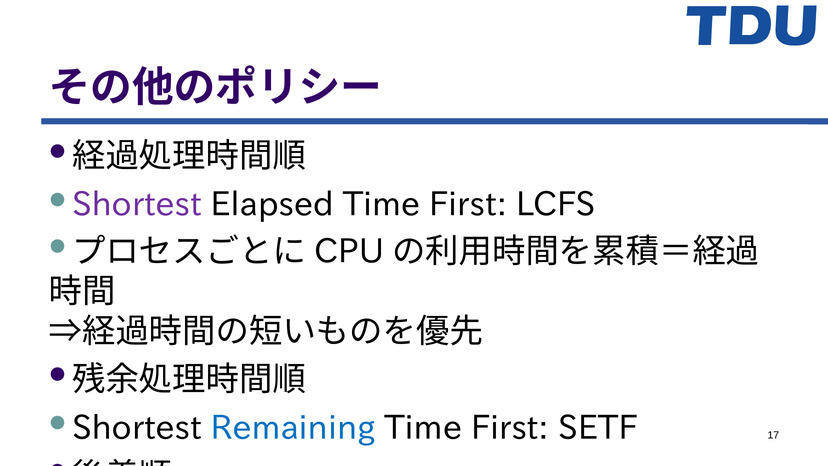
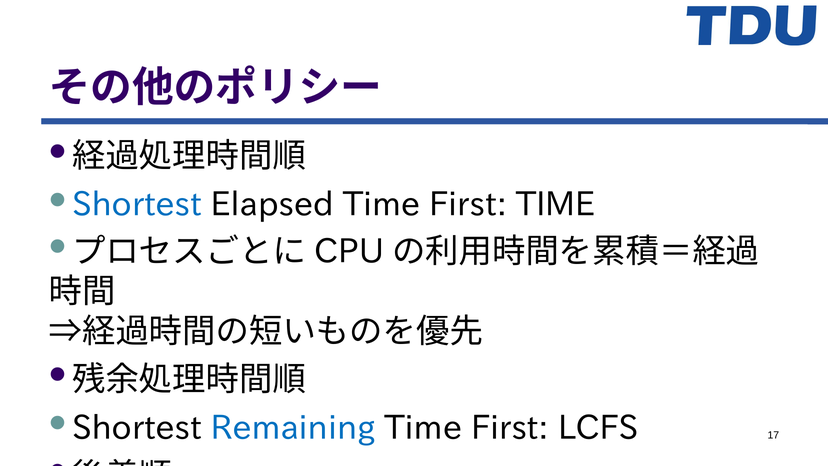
Shortest colour: purple -> blue (137, 205)
First LCFS: LCFS -> TIME (556, 205)
First SETF: SETF -> LCFS (598, 428)
